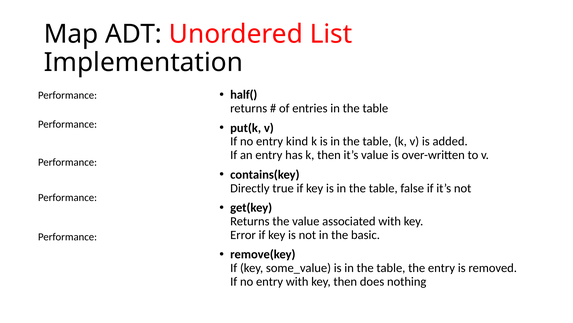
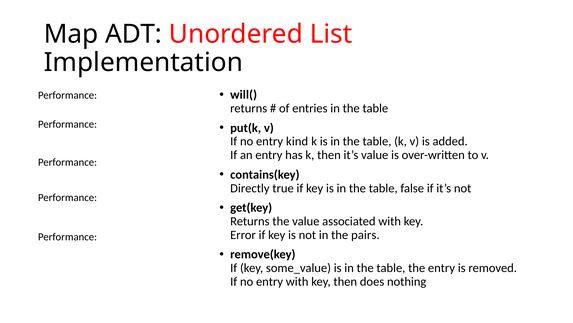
half(: half( -> will( (244, 95)
basic: basic -> pairs (365, 234)
